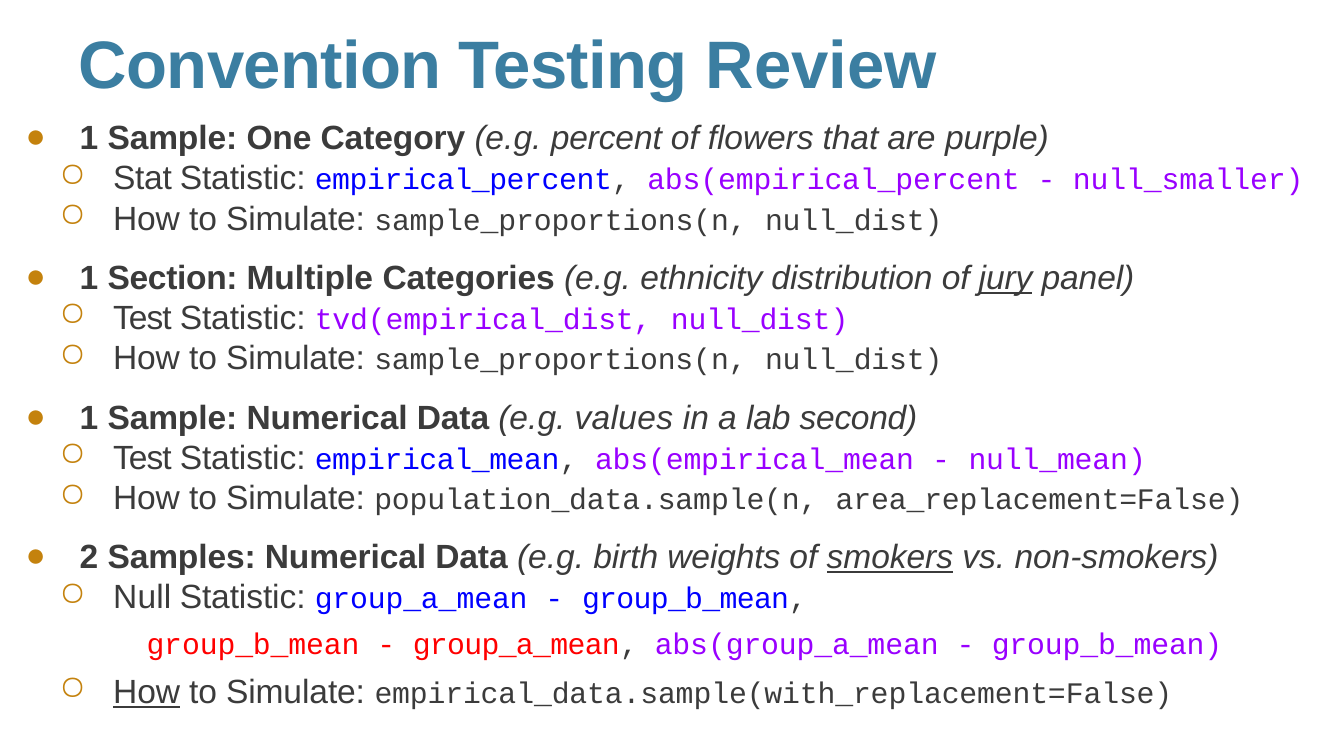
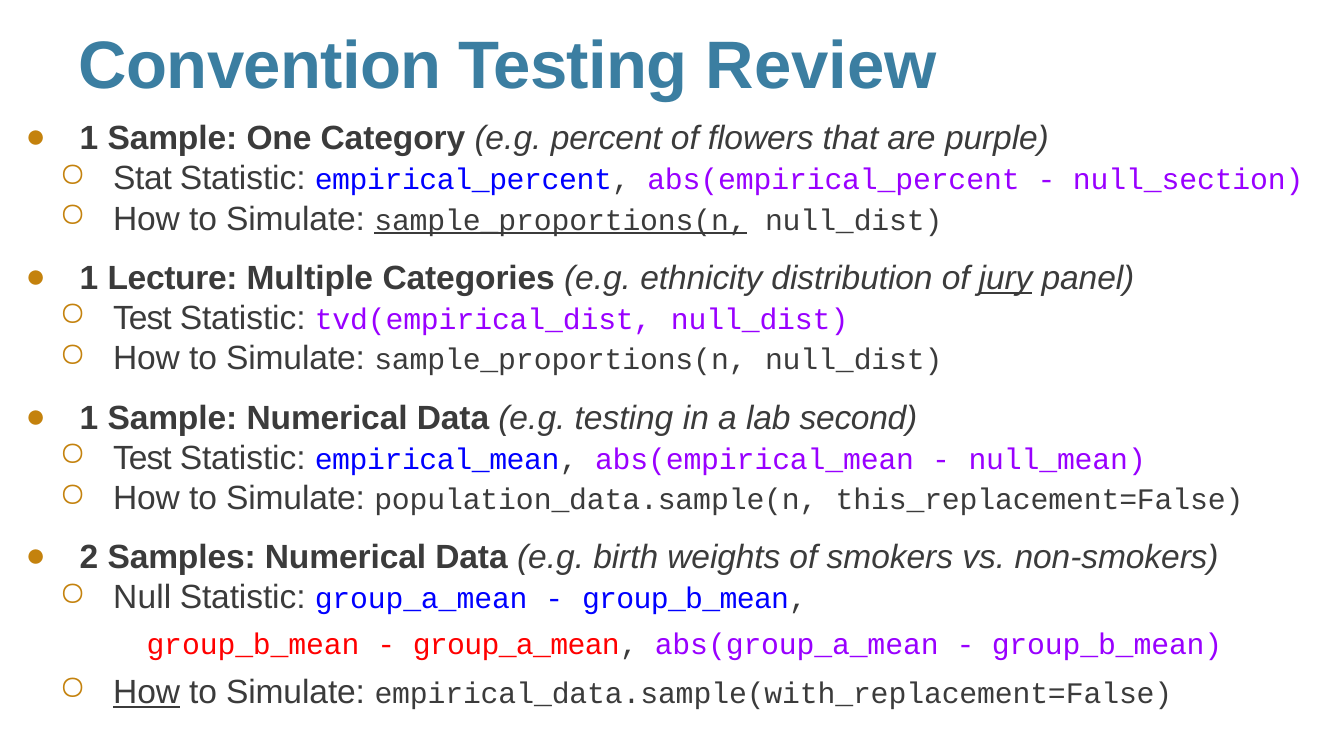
null_smaller: null_smaller -> null_section (1188, 180)
sample_proportions(n underline: none -> present (561, 220)
Section: Section -> Lecture (173, 278)
e.g values: values -> testing (624, 418)
area_replacement=False: area_replacement=False -> this_replacement=False (1040, 500)
smokers underline: present -> none (890, 558)
